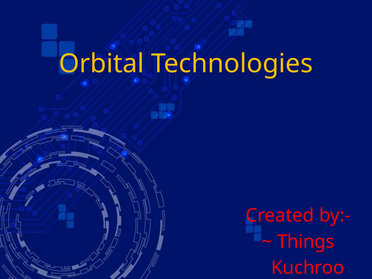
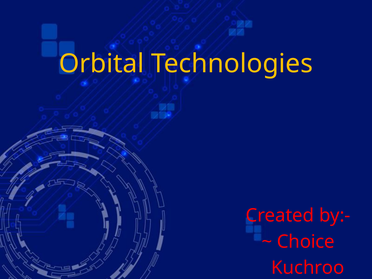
Things: Things -> Choice (306, 242)
